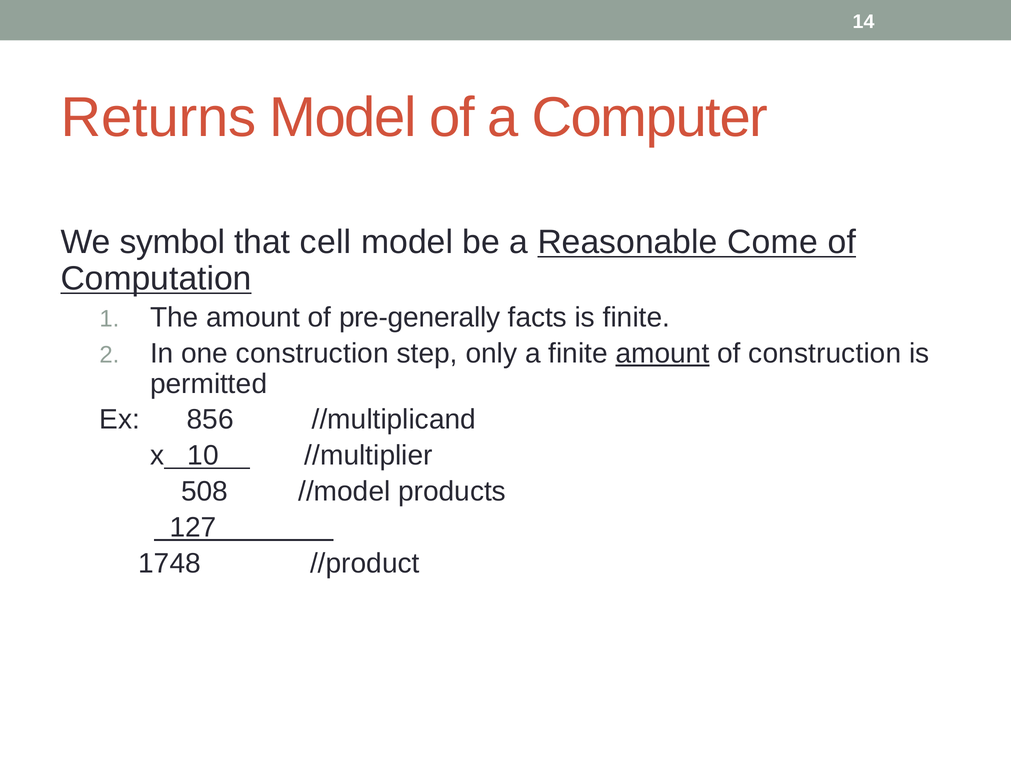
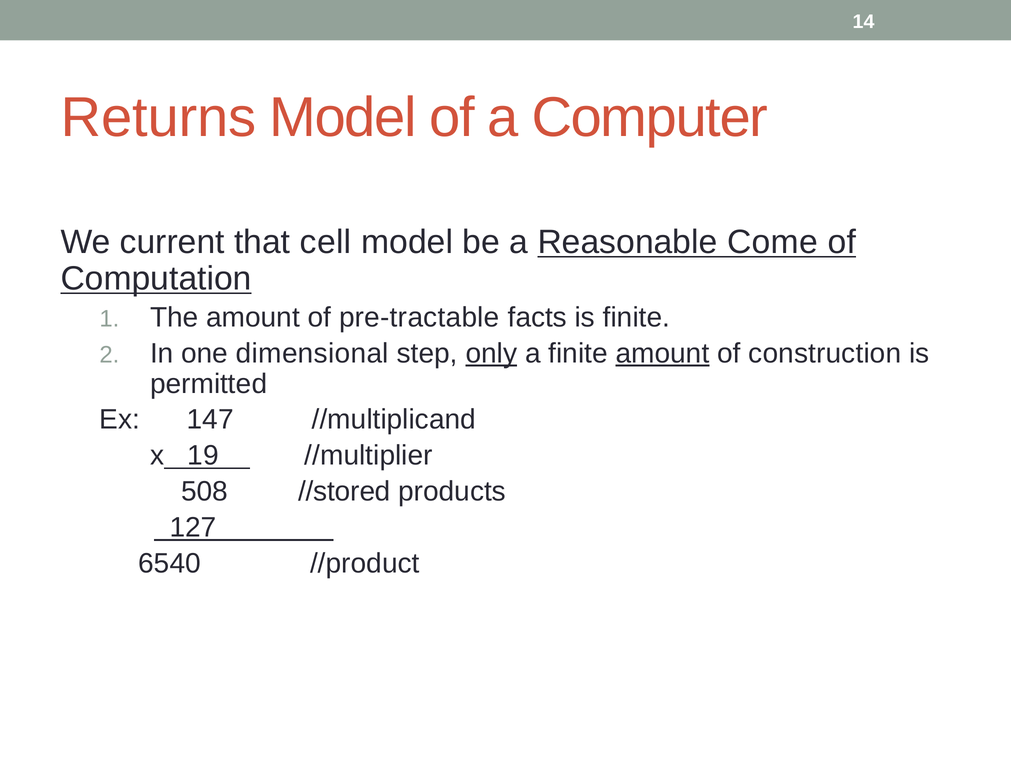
symbol: symbol -> current (172, 242)
pre-generally: pre-generally -> pre-tractable (419, 318)
one construction: construction -> dimensional (312, 353)
only underline: none -> present (491, 353)
856: 856 -> 147 (210, 420)
10: 10 -> 19 (203, 456)
//model: //model -> //stored (344, 492)
1748: 1748 -> 6540 (170, 564)
